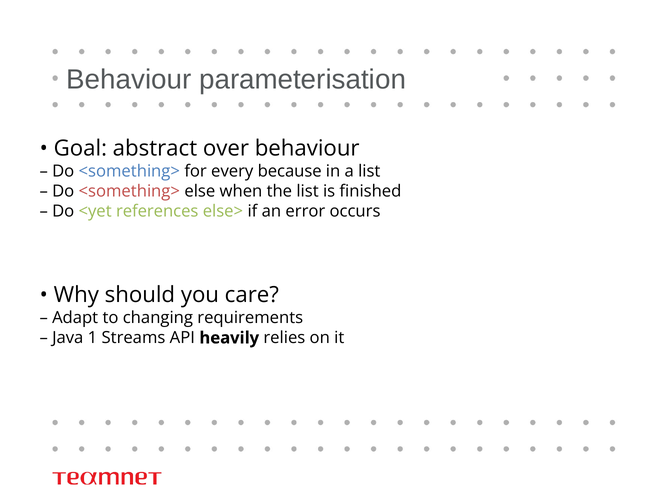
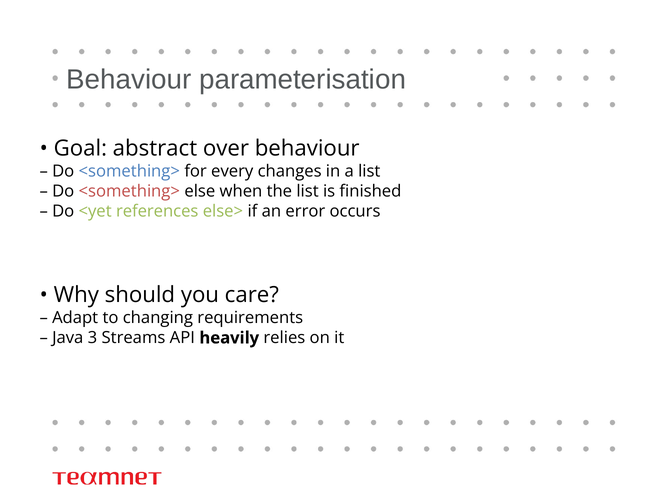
because: because -> changes (290, 171)
1: 1 -> 3 (92, 338)
